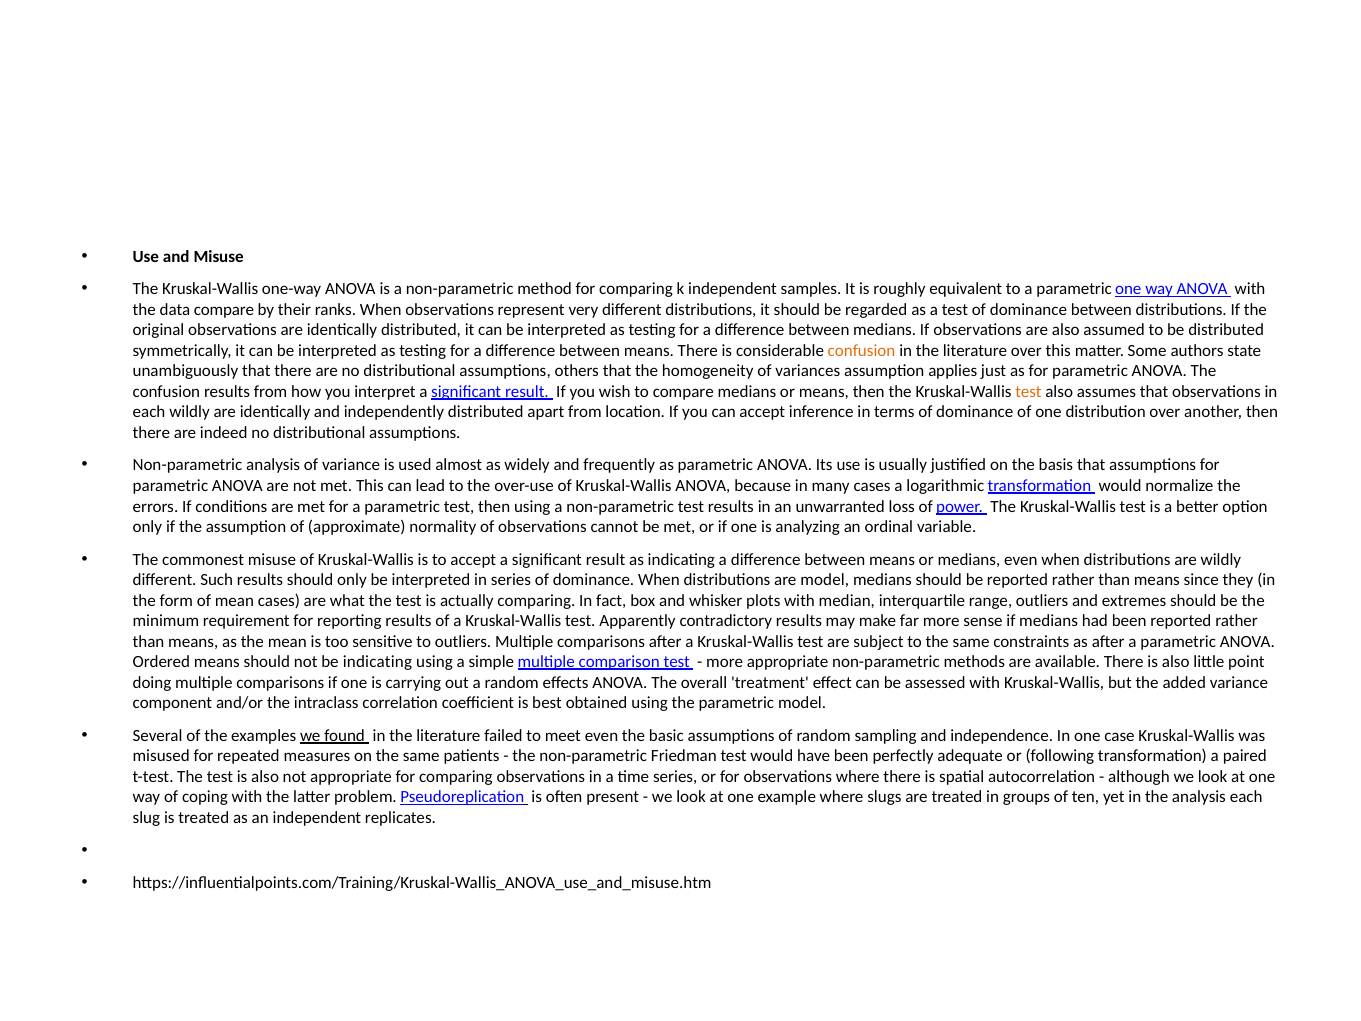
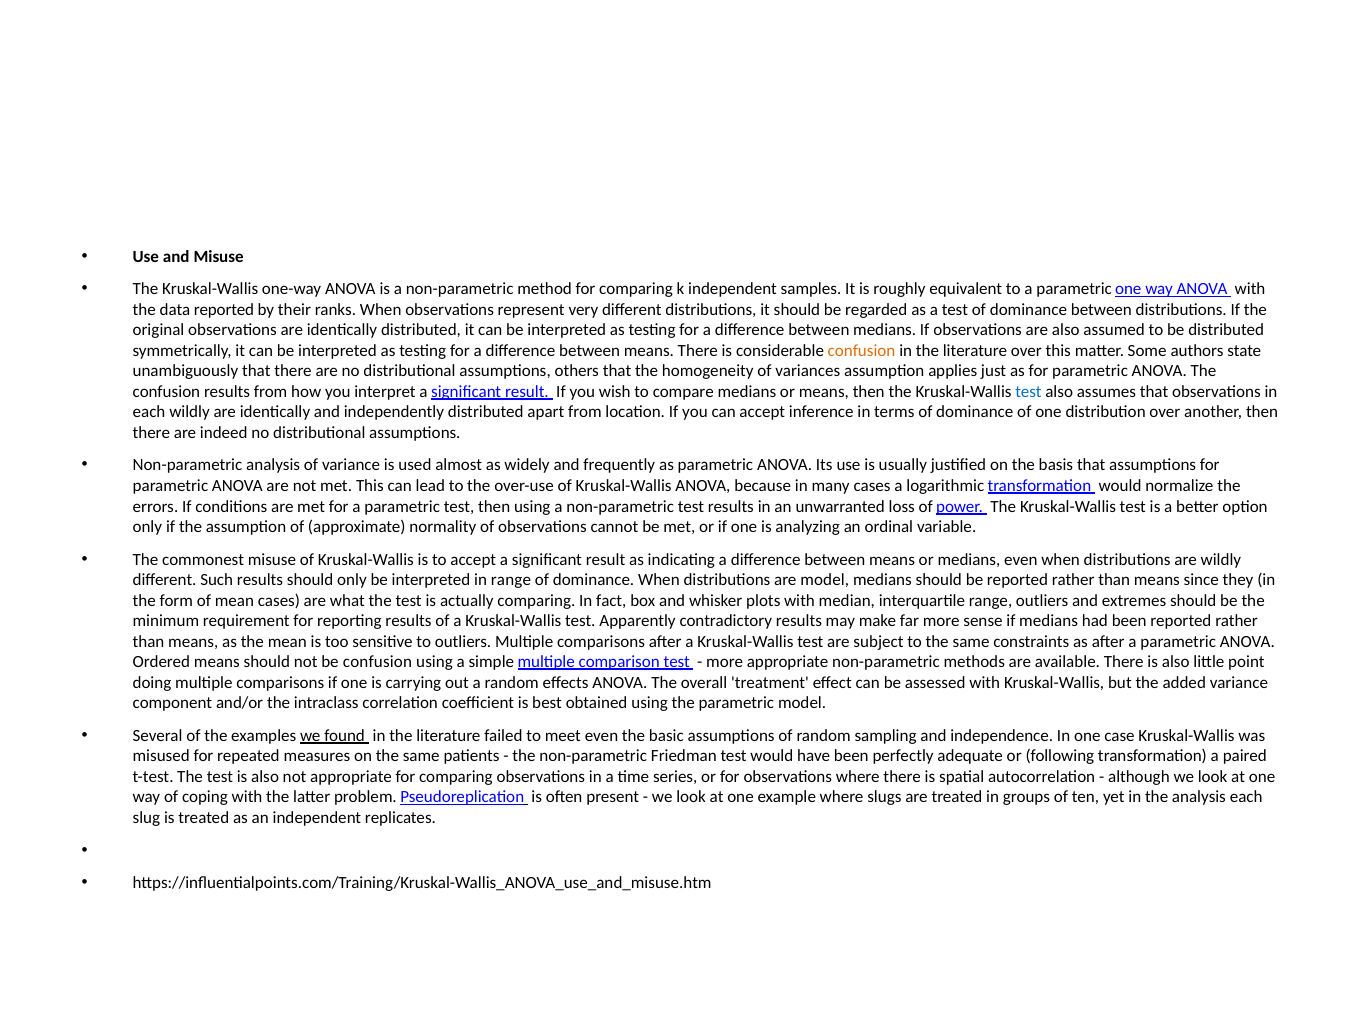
data compare: compare -> reported (224, 310)
test colour: orange -> blue (1028, 391)
in series: series -> range (511, 580)
be indicating: indicating -> confusion (377, 662)
